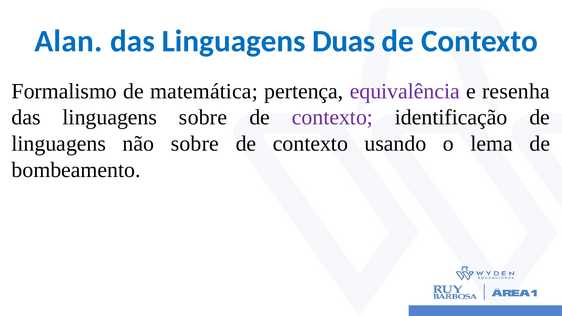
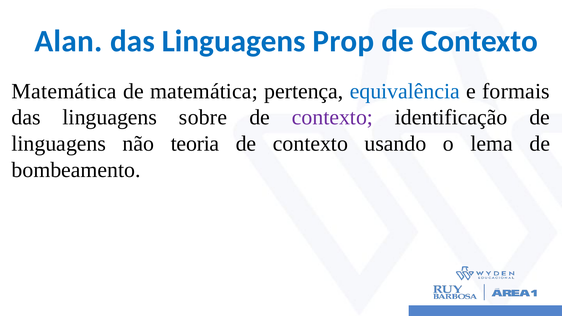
Duas: Duas -> Prop (343, 41)
Formalismo: Formalismo -> Matemática (64, 91)
equivalência colour: purple -> blue (405, 91)
resenha: resenha -> formais (516, 91)
não sobre: sobre -> teoria (195, 144)
